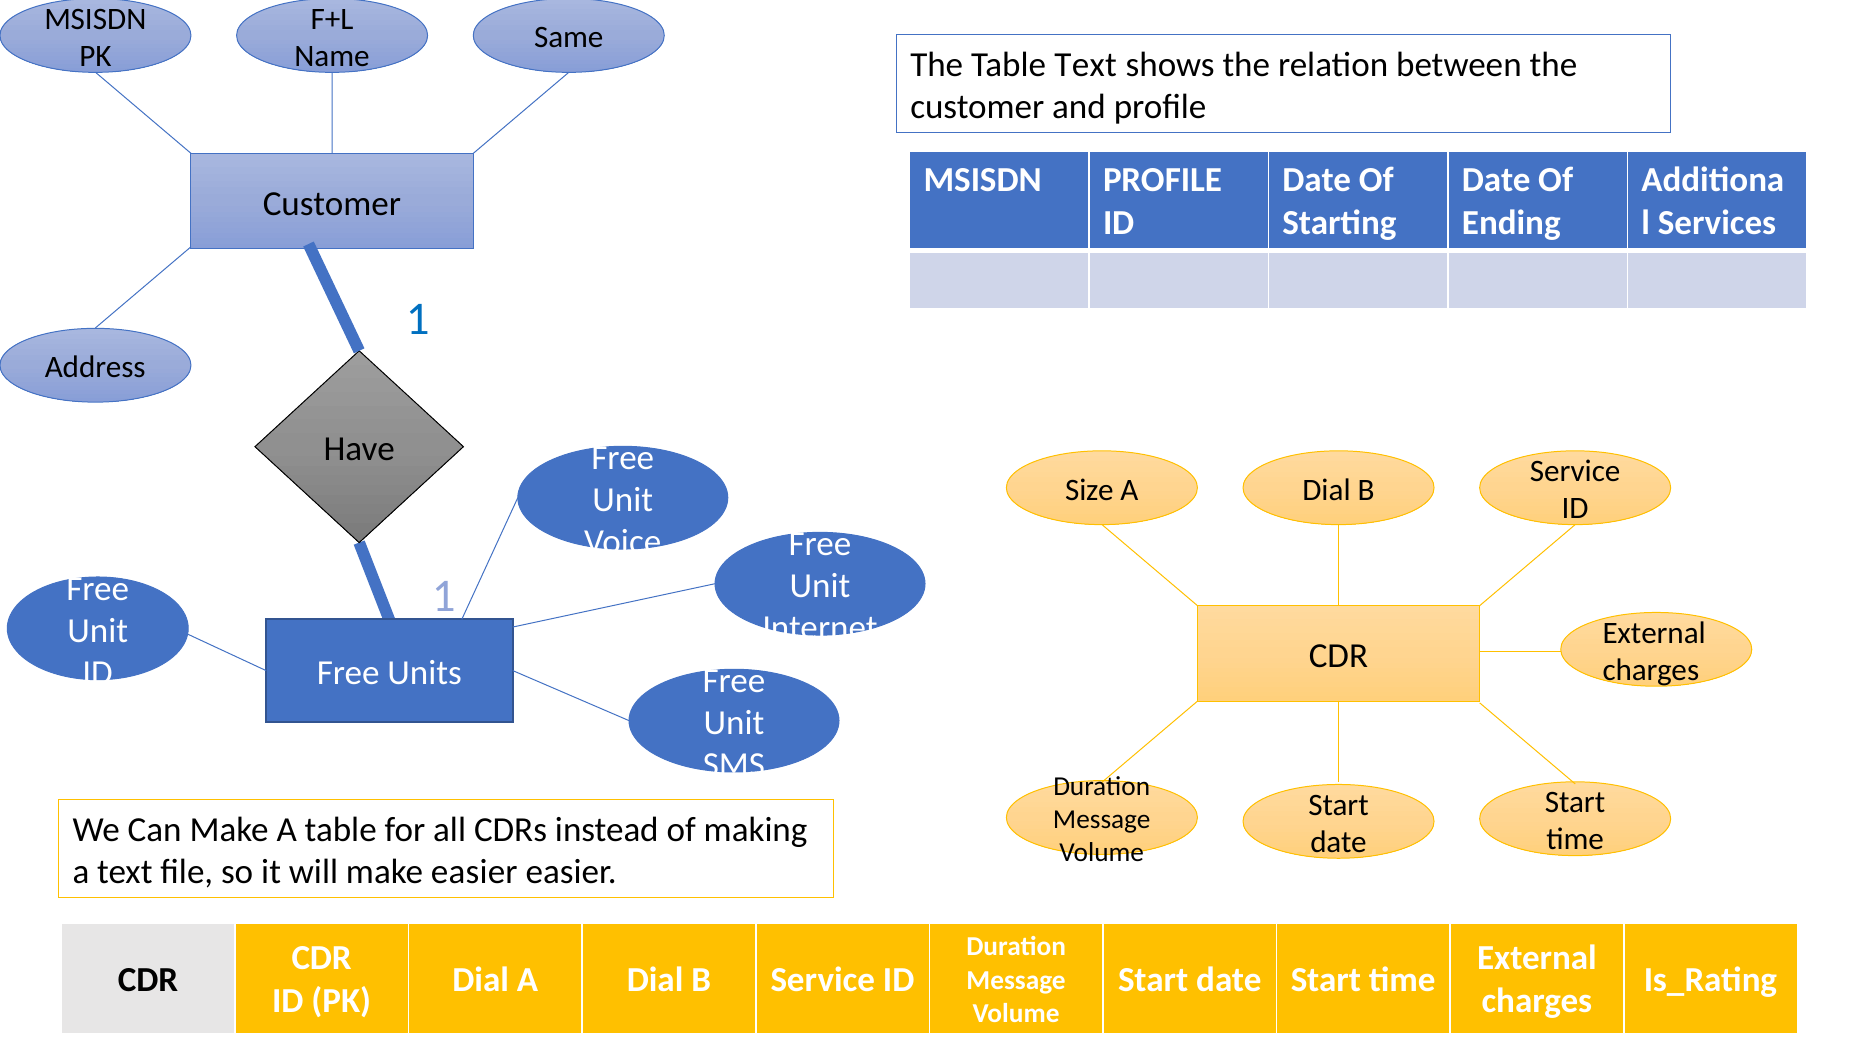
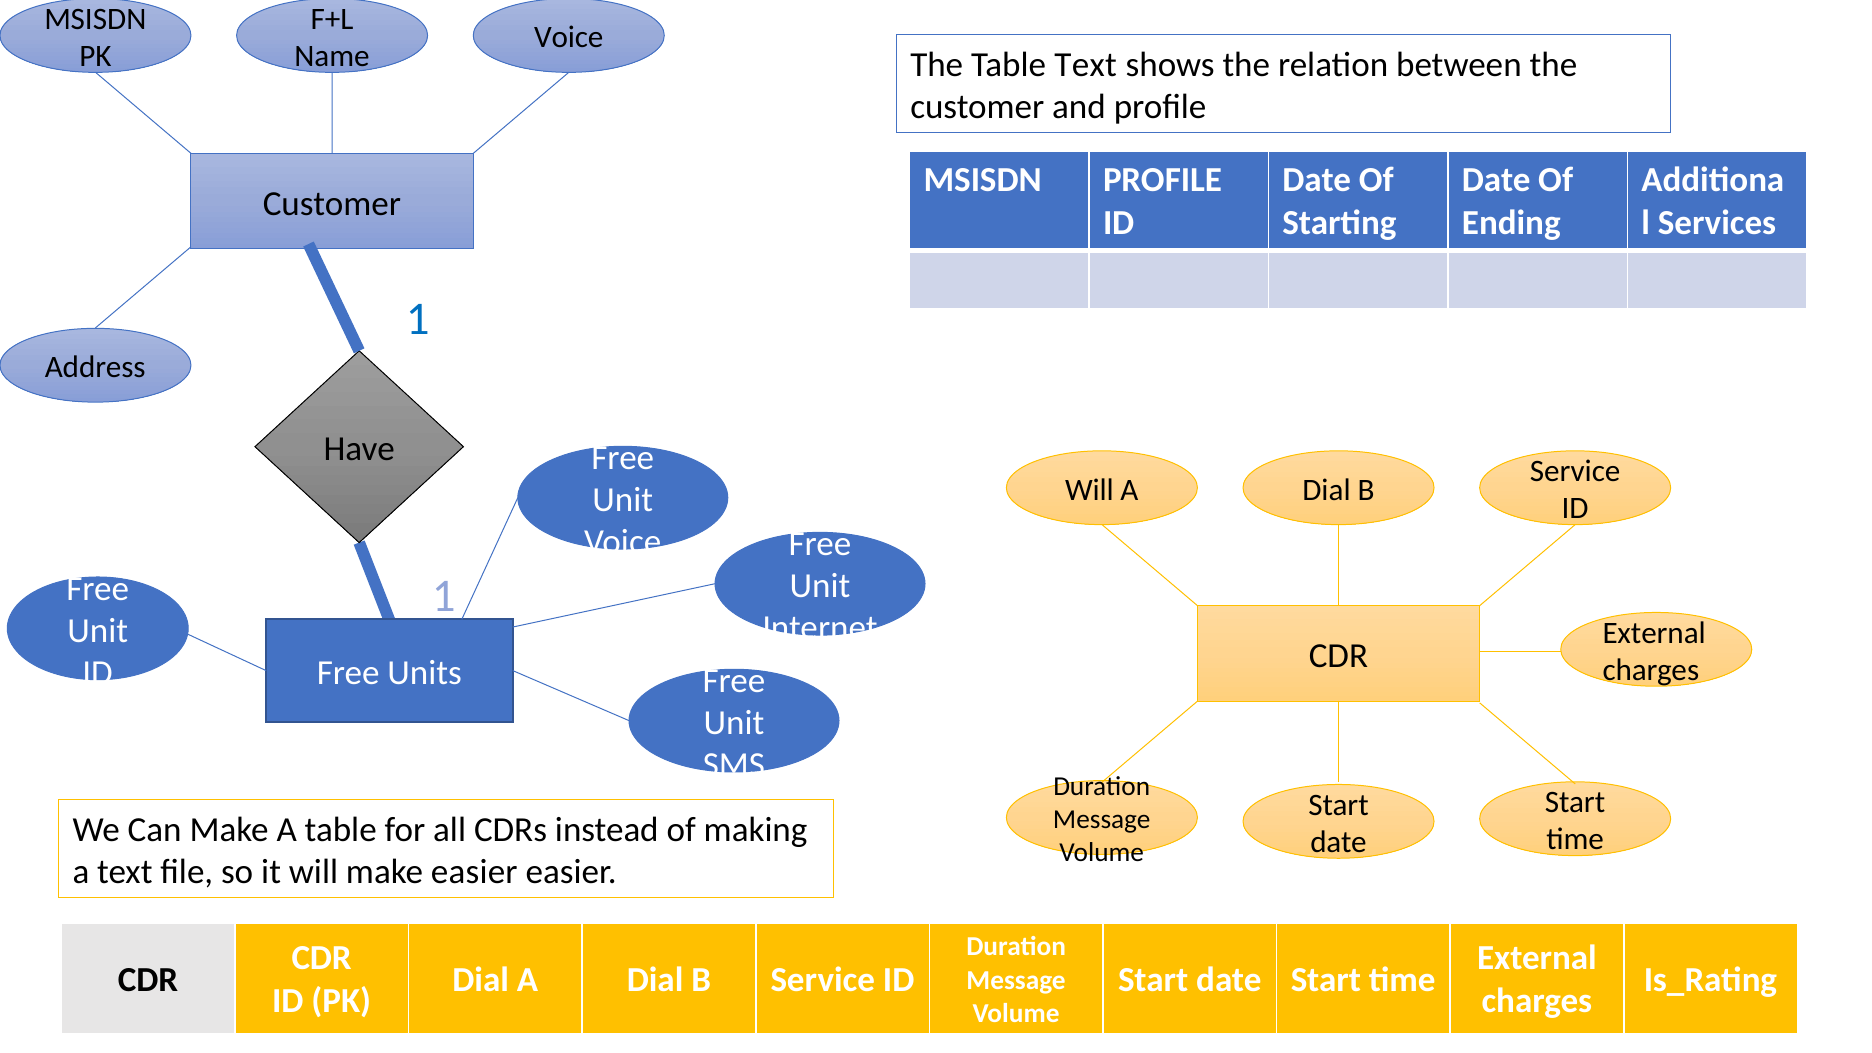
Same: Same -> Voice (569, 38)
Size: Size -> Will (1089, 490)
